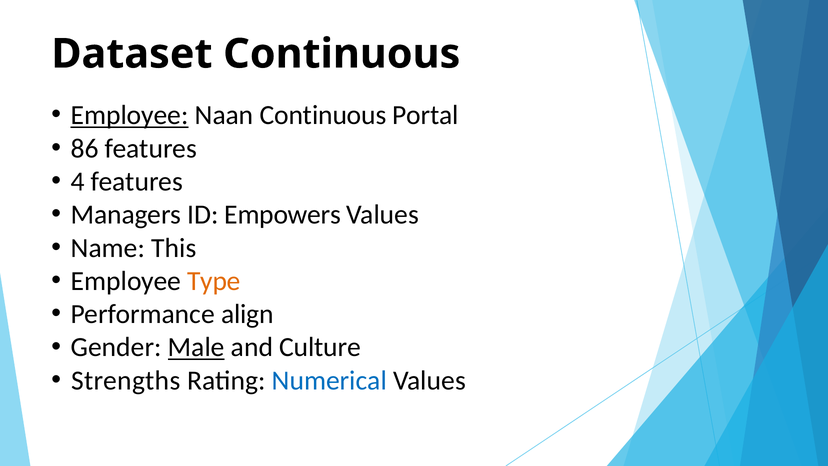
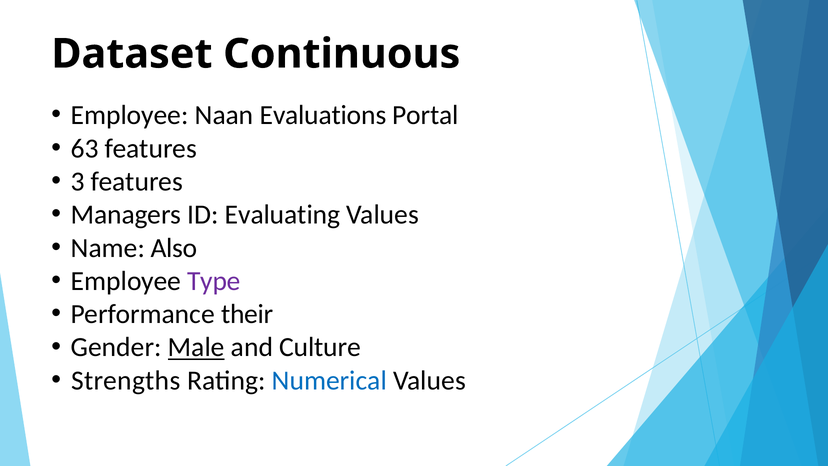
Employee underline: present -> none (130, 115)
Naan Continuous: Continuous -> Evaluations (323, 115)
86: 86 -> 63 (85, 148)
4: 4 -> 3 (78, 182)
Empowers: Empowers -> Evaluating (282, 215)
This: This -> Also (174, 248)
Type colour: orange -> purple (214, 281)
align: align -> their (247, 314)
